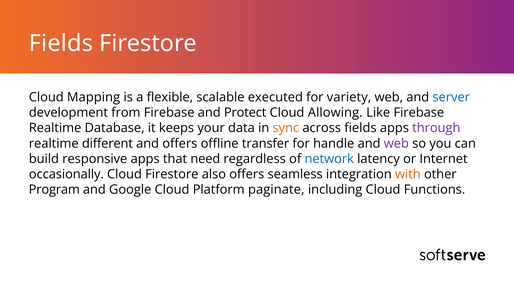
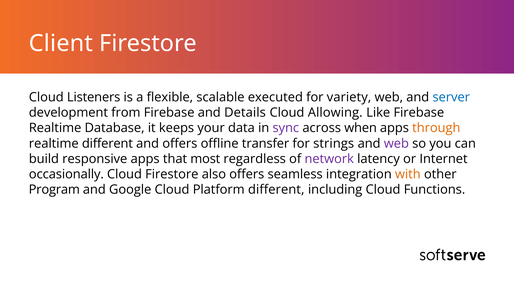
Fields: Fields -> Client (61, 43)
Mapping: Mapping -> Listeners (94, 97)
Protect: Protect -> Details (245, 113)
sync colour: orange -> purple (286, 128)
across fields: fields -> when (361, 128)
through colour: purple -> orange (436, 128)
handle: handle -> strings (334, 144)
need: need -> most (205, 159)
network colour: blue -> purple (329, 159)
Platform paginate: paginate -> different (276, 190)
